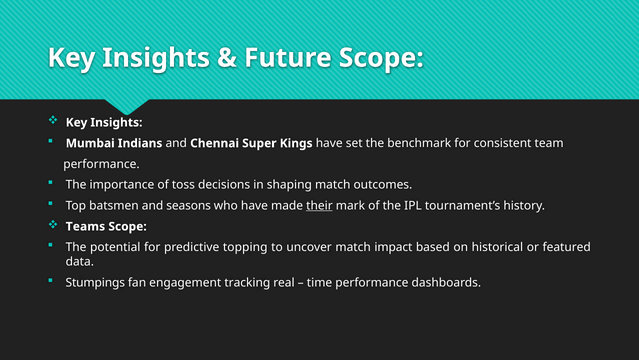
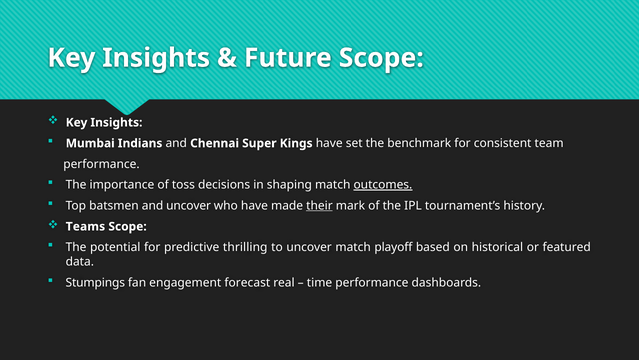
outcomes underline: none -> present (383, 185)
and seasons: seasons -> uncover (189, 205)
topping: topping -> thrilling (245, 247)
impact: impact -> playoff (393, 247)
tracking: tracking -> forecast (247, 282)
